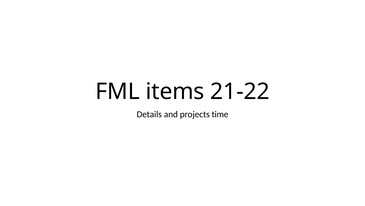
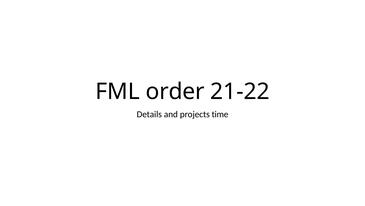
items: items -> order (175, 91)
